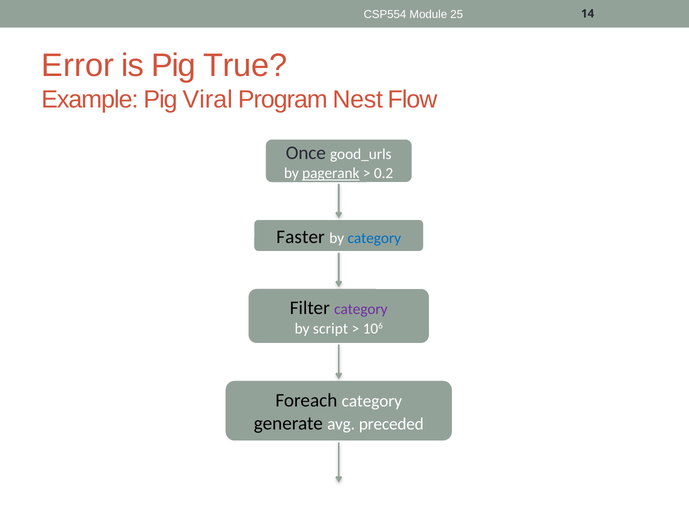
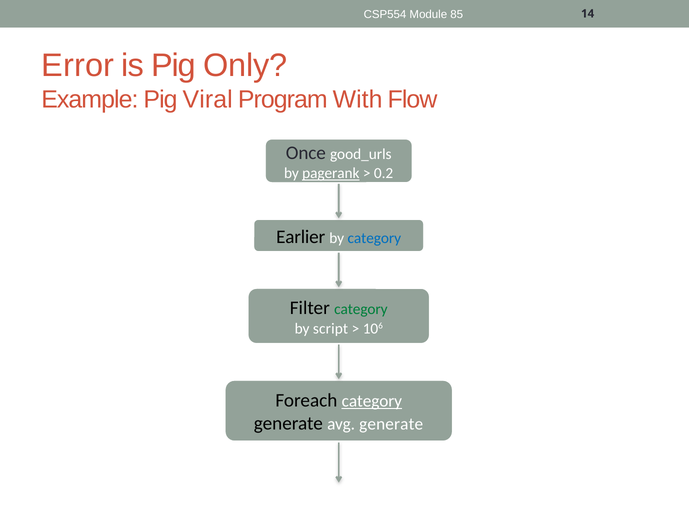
25: 25 -> 85 (457, 15)
True: True -> Only (245, 65)
Nest: Nest -> With (358, 99)
Faster: Faster -> Earlier (301, 237)
category colour: purple -> green (361, 309)
category underline: none -> present (372, 401)
avg preceded: preceded -> generate (391, 424)
